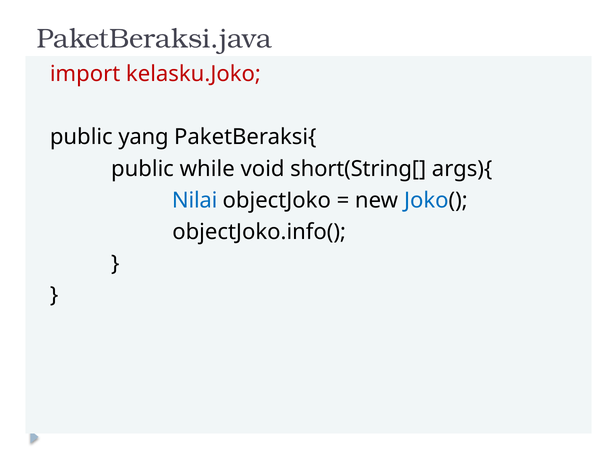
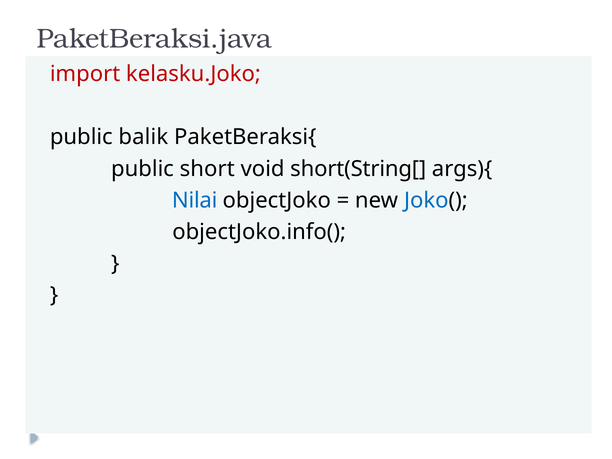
yang: yang -> balik (143, 137)
while: while -> short (207, 169)
